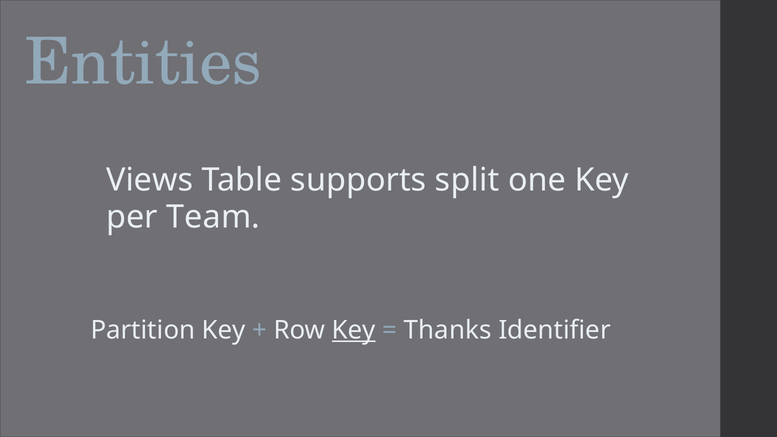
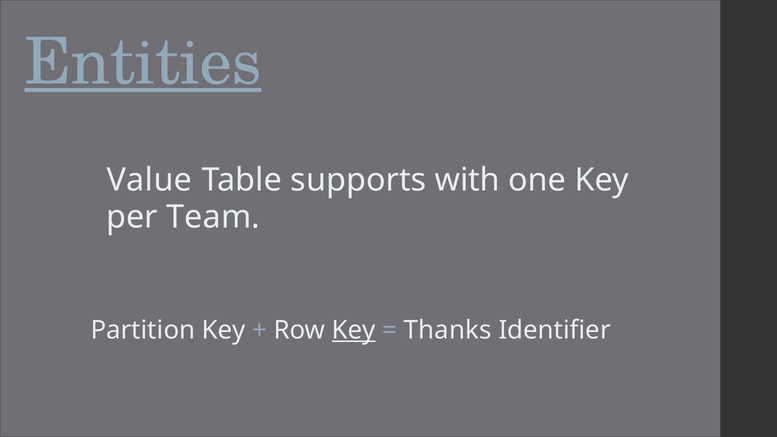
Entities underline: none -> present (143, 62)
Views: Views -> Value (149, 180)
split: split -> with (467, 180)
